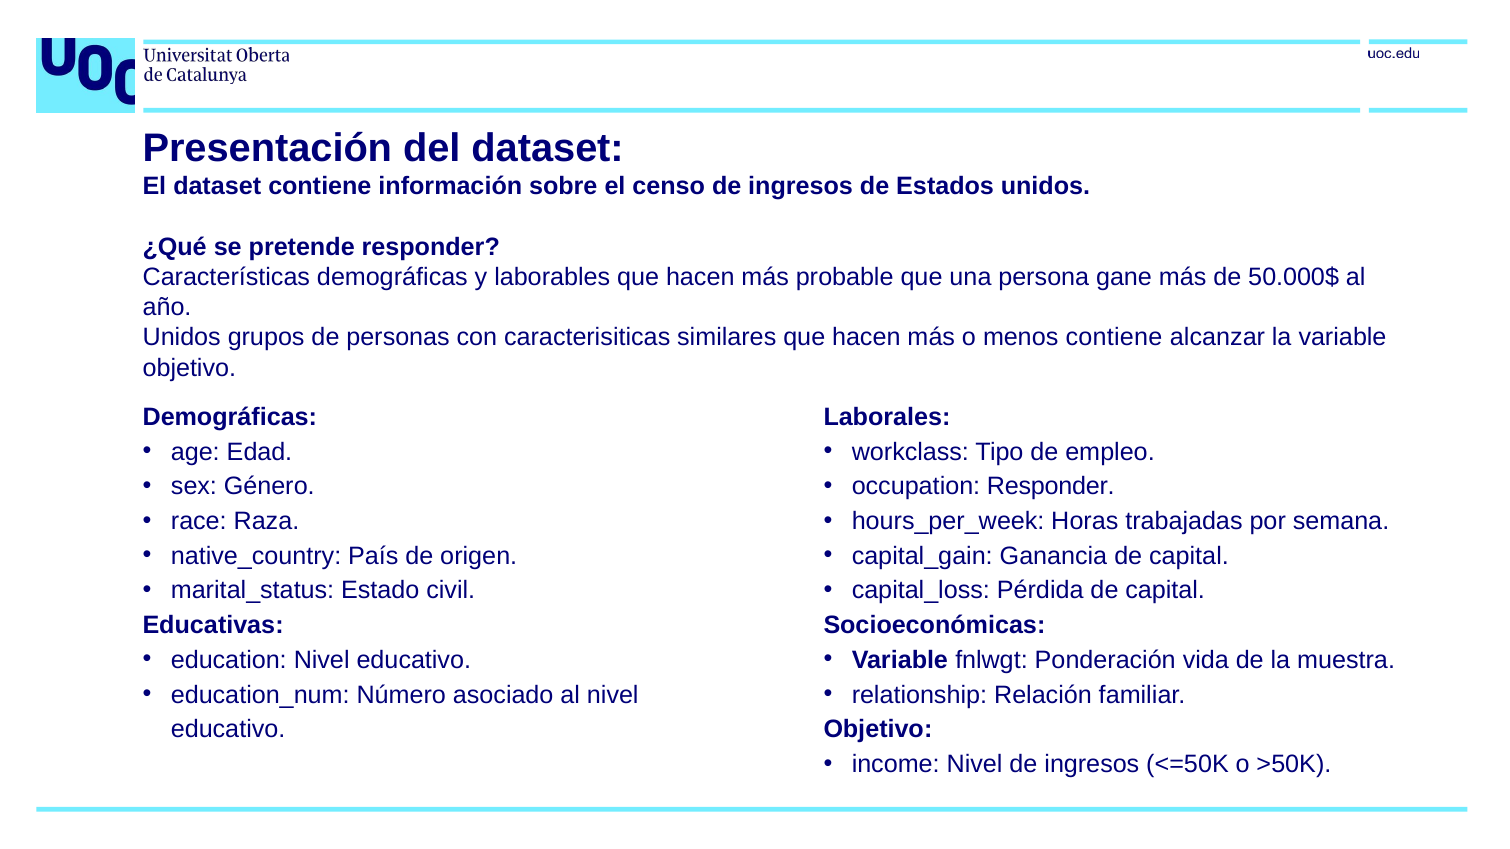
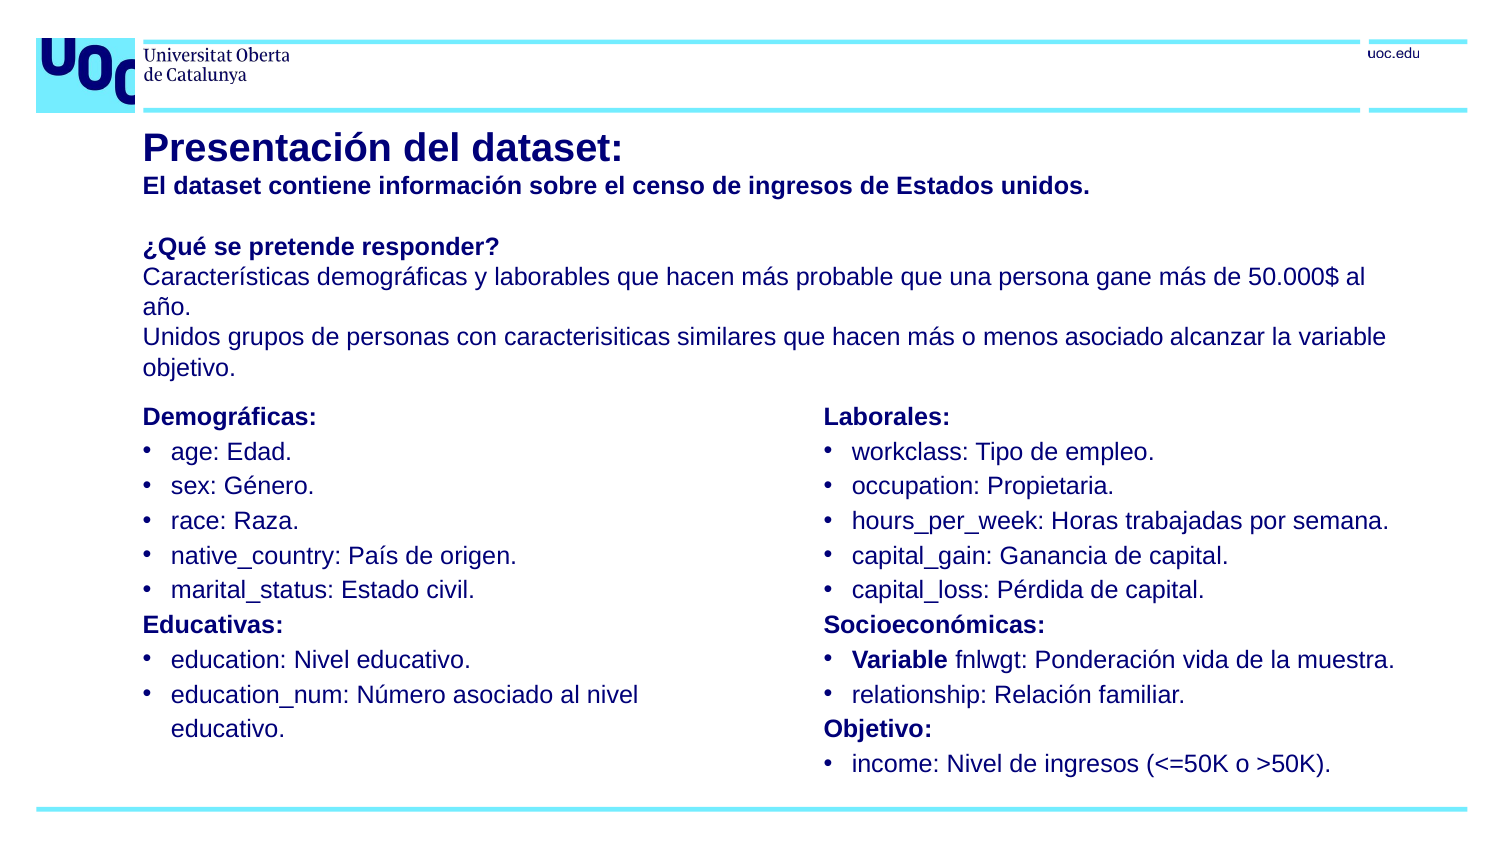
menos contiene: contiene -> asociado (1114, 338)
occupation Responder: Responder -> Propietaria (1051, 487)
